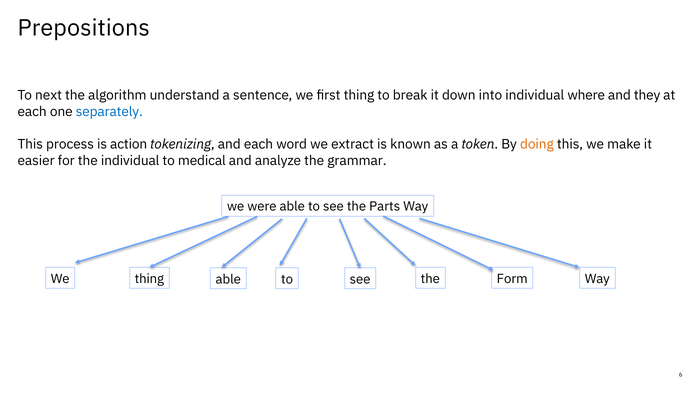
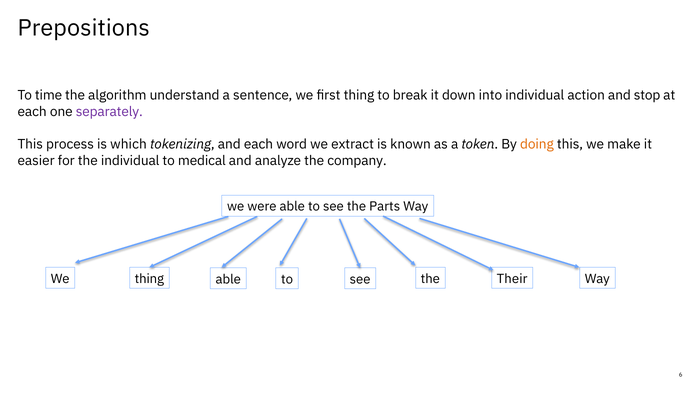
next: next -> time (49, 95)
where: where -> action (586, 95)
they: they -> stop (647, 95)
separately colour: blue -> purple (109, 111)
action: action -> which (129, 144)
grammar: grammar -> company (357, 160)
Form: Form -> Their (512, 279)
